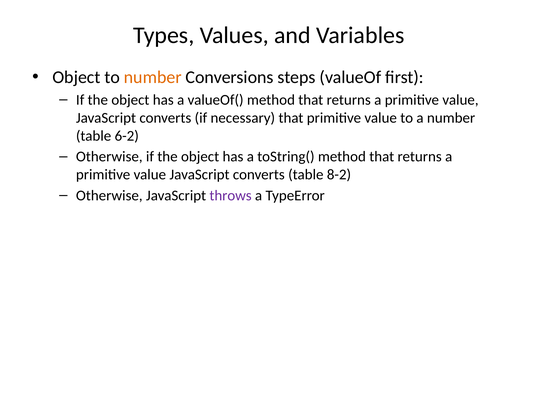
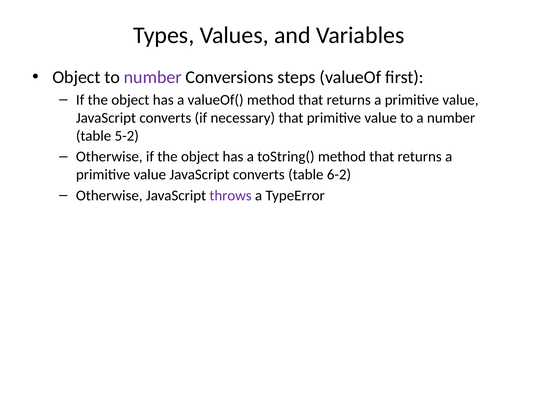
number colour: orange -> purple (153, 77)
6-2: 6-2 -> 5-2 (127, 136)
8-2: 8-2 -> 6-2 (339, 175)
